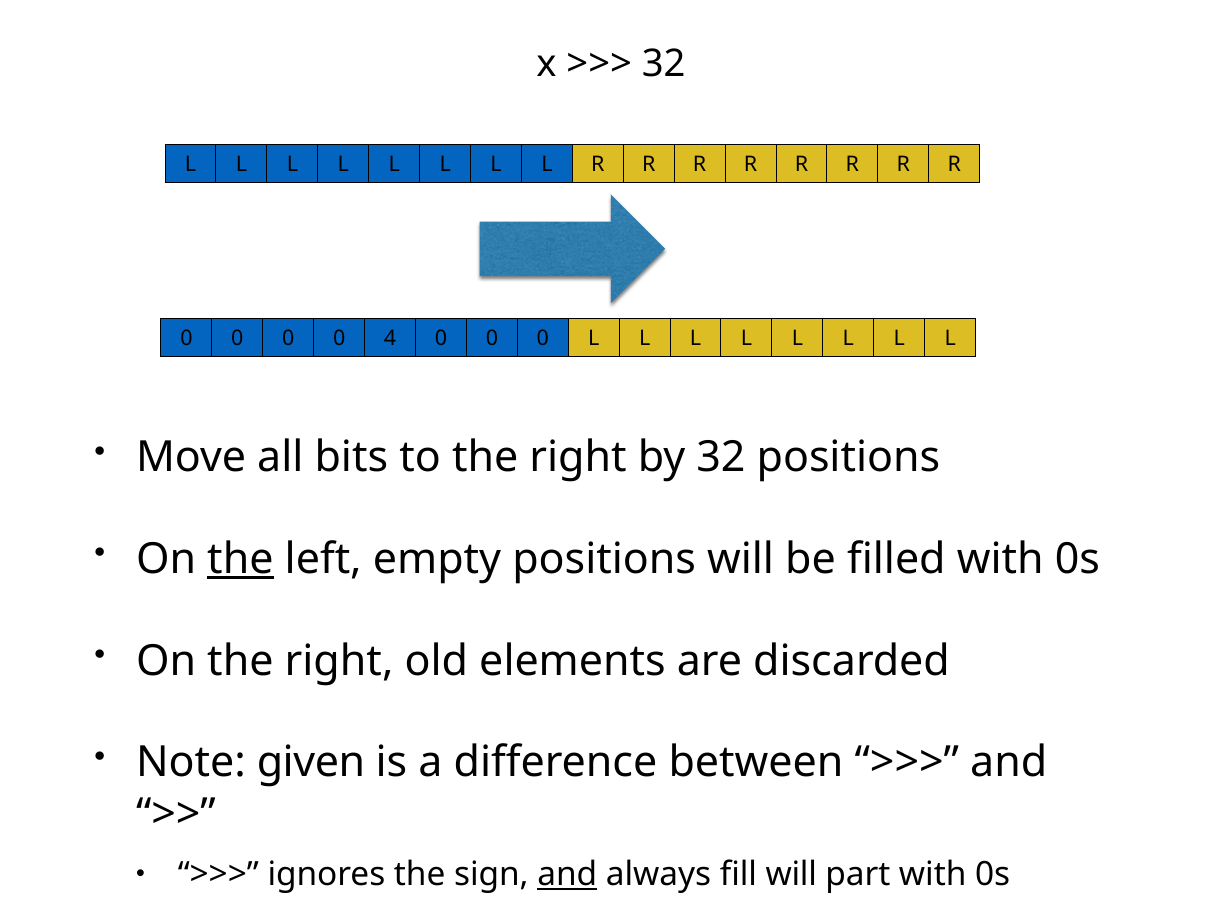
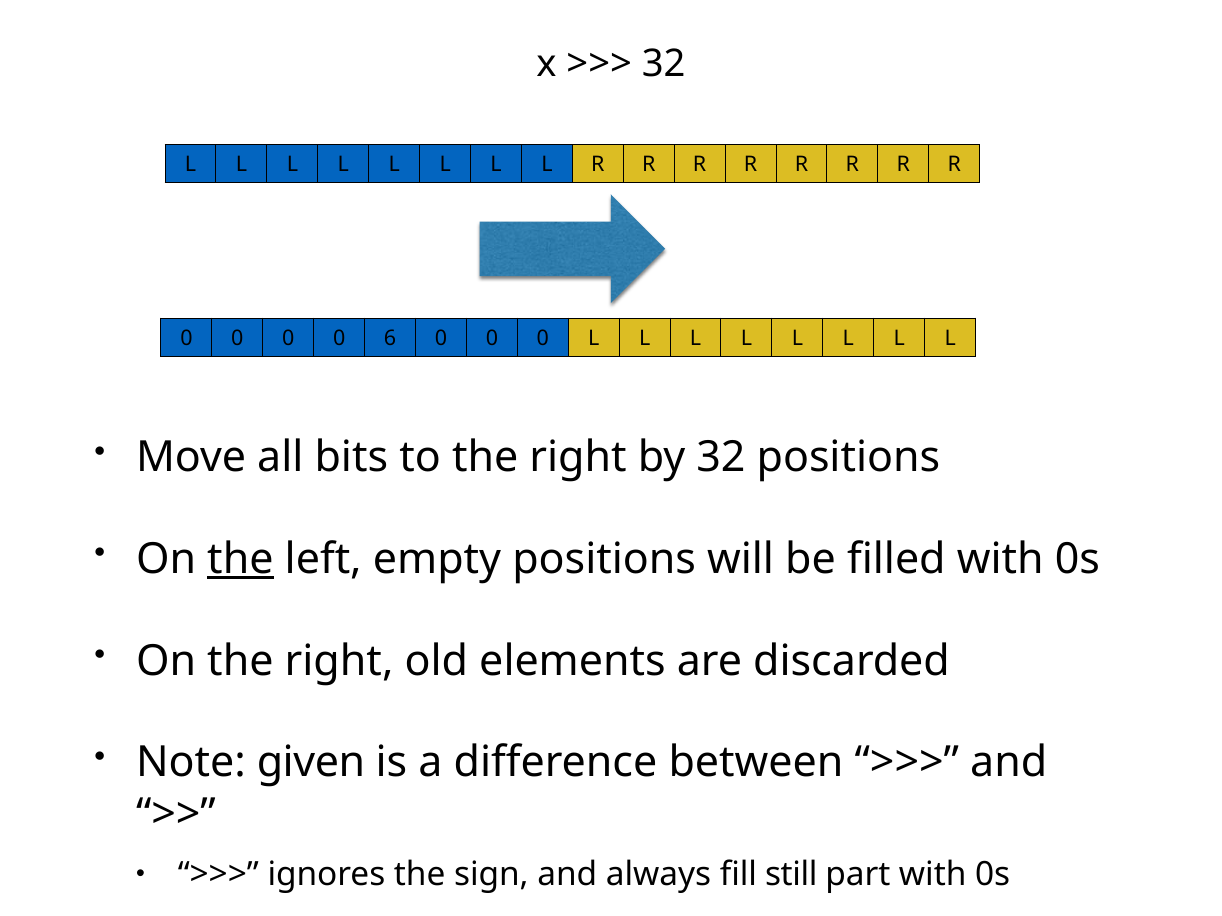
4: 4 -> 6 (390, 338)
and underline: present -> none (567, 875)
fill will: will -> still (791, 875)
